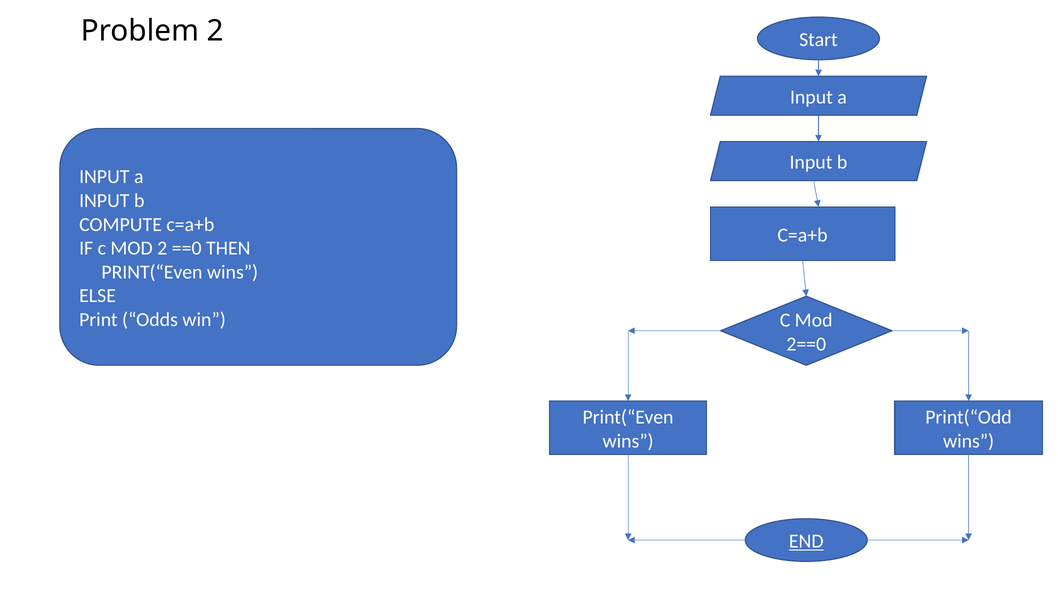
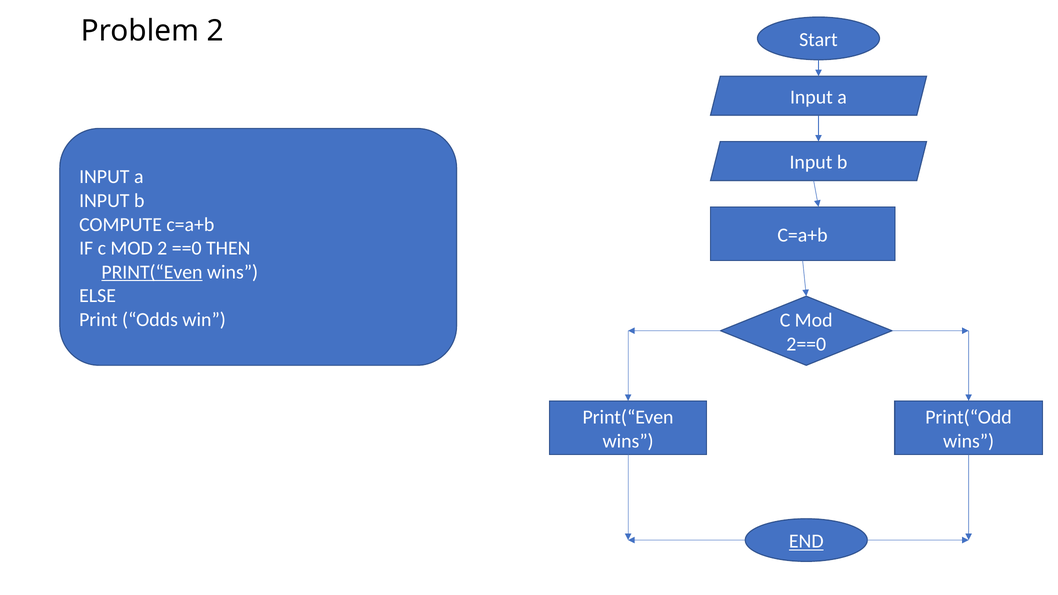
PRINT(“Even underline: none -> present (152, 272)
